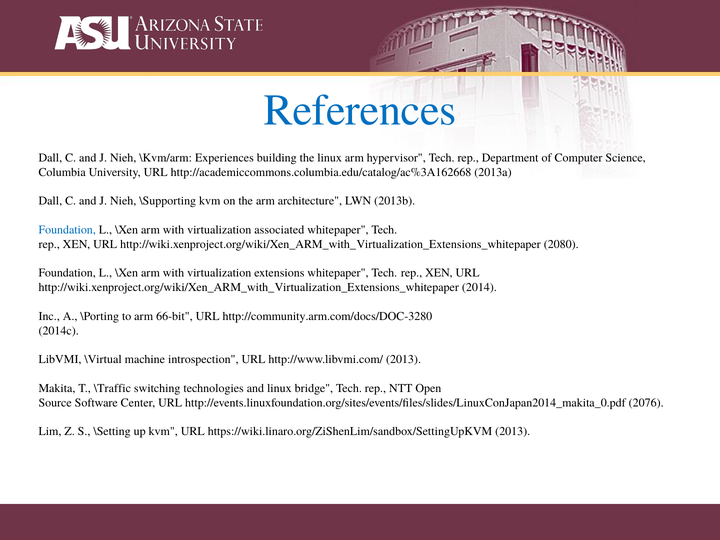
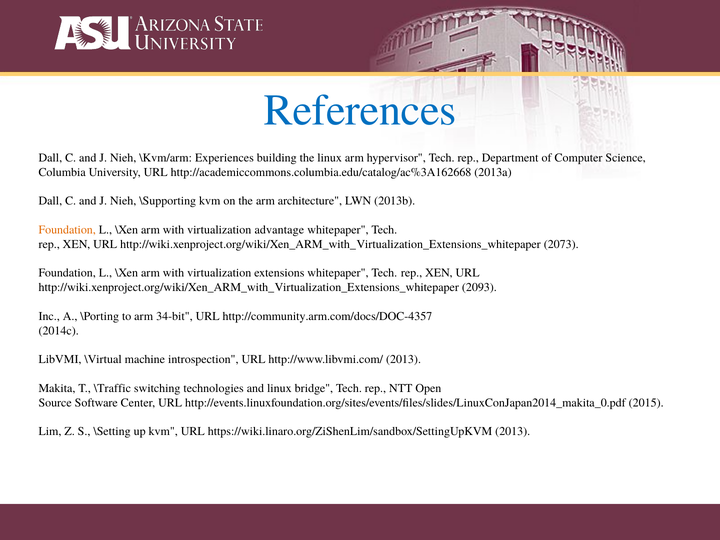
Foundation colour: blue -> orange (67, 230)
associated: associated -> advantage (279, 230)
2080: 2080 -> 2073 (561, 244)
2014: 2014 -> 2093 (479, 287)
66-bit: 66-bit -> 34-bit (174, 316)
http://community.arm.com/docs/DOC-3280: http://community.arm.com/docs/DOC-3280 -> http://community.arm.com/docs/DOC-4357 (327, 316)
2076: 2076 -> 2015 (646, 403)
